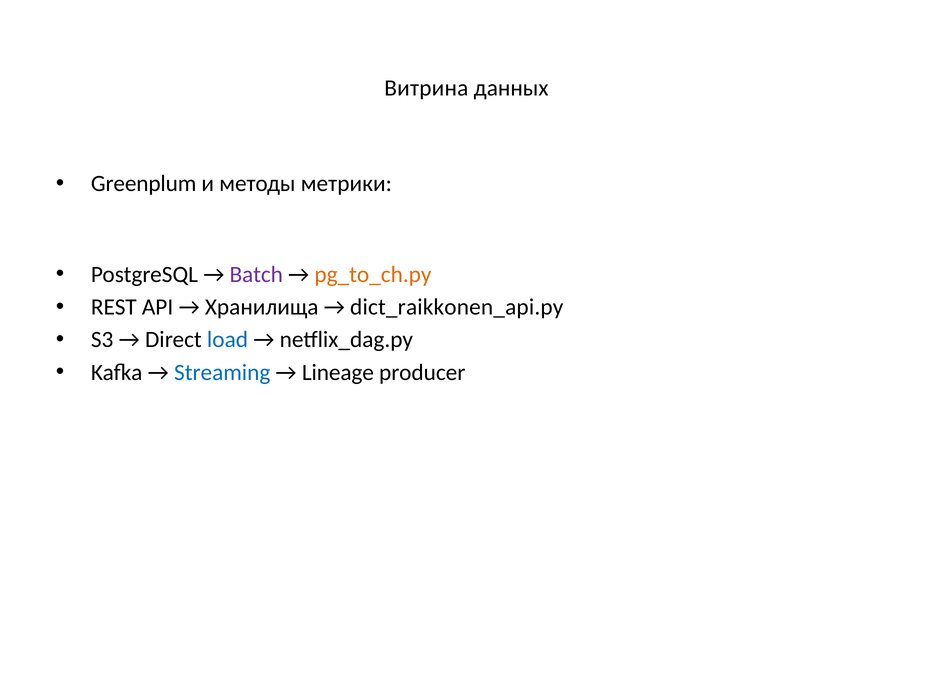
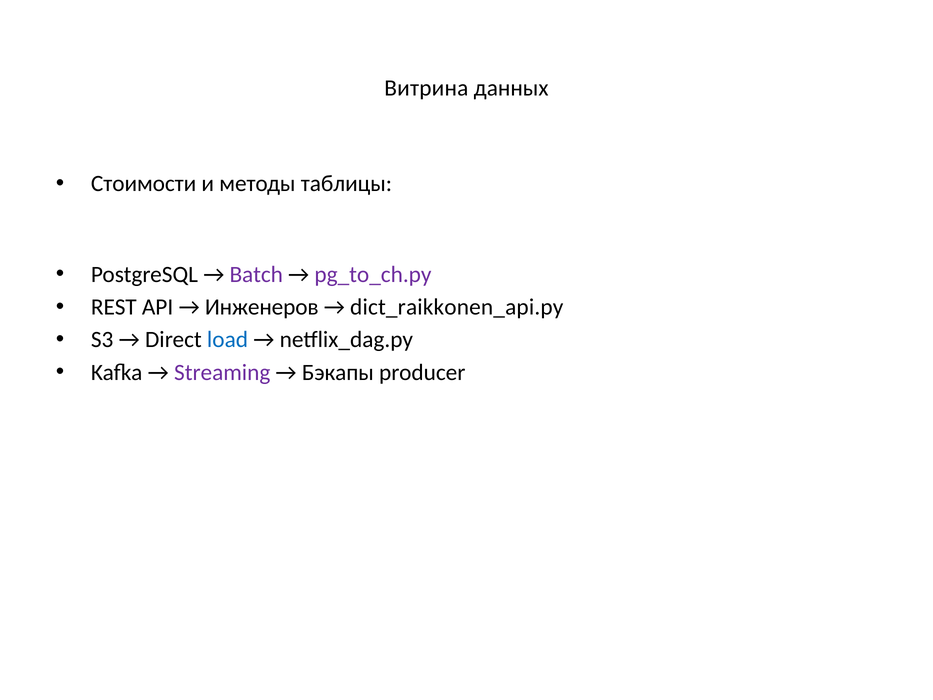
Greenplum: Greenplum -> Стоимости (144, 184)
метрики: метрики -> таблицы (346, 184)
pg_to_ch.py colour: orange -> purple (373, 274)
Хранилища: Хранилища -> Инженеров (262, 307)
Streaming colour: blue -> purple (222, 372)
Lineage: Lineage -> Бэкапы (338, 372)
